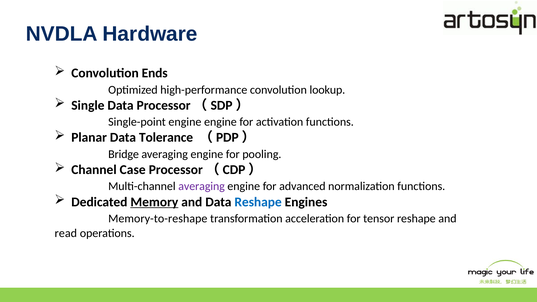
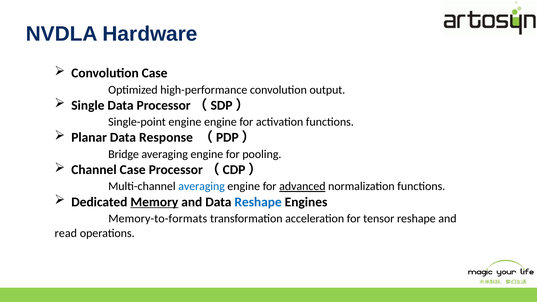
Convolution Ends: Ends -> Case (155, 73)
lookup: lookup -> output (327, 90)
Tolerance: Tolerance -> Response (166, 138)
averaging colour: purple -> blue (202, 186)
advanced underline: none -> present (302, 186)
Memory-to-reshape: Memory-to-reshape -> Memory-to-formats (158, 219)
